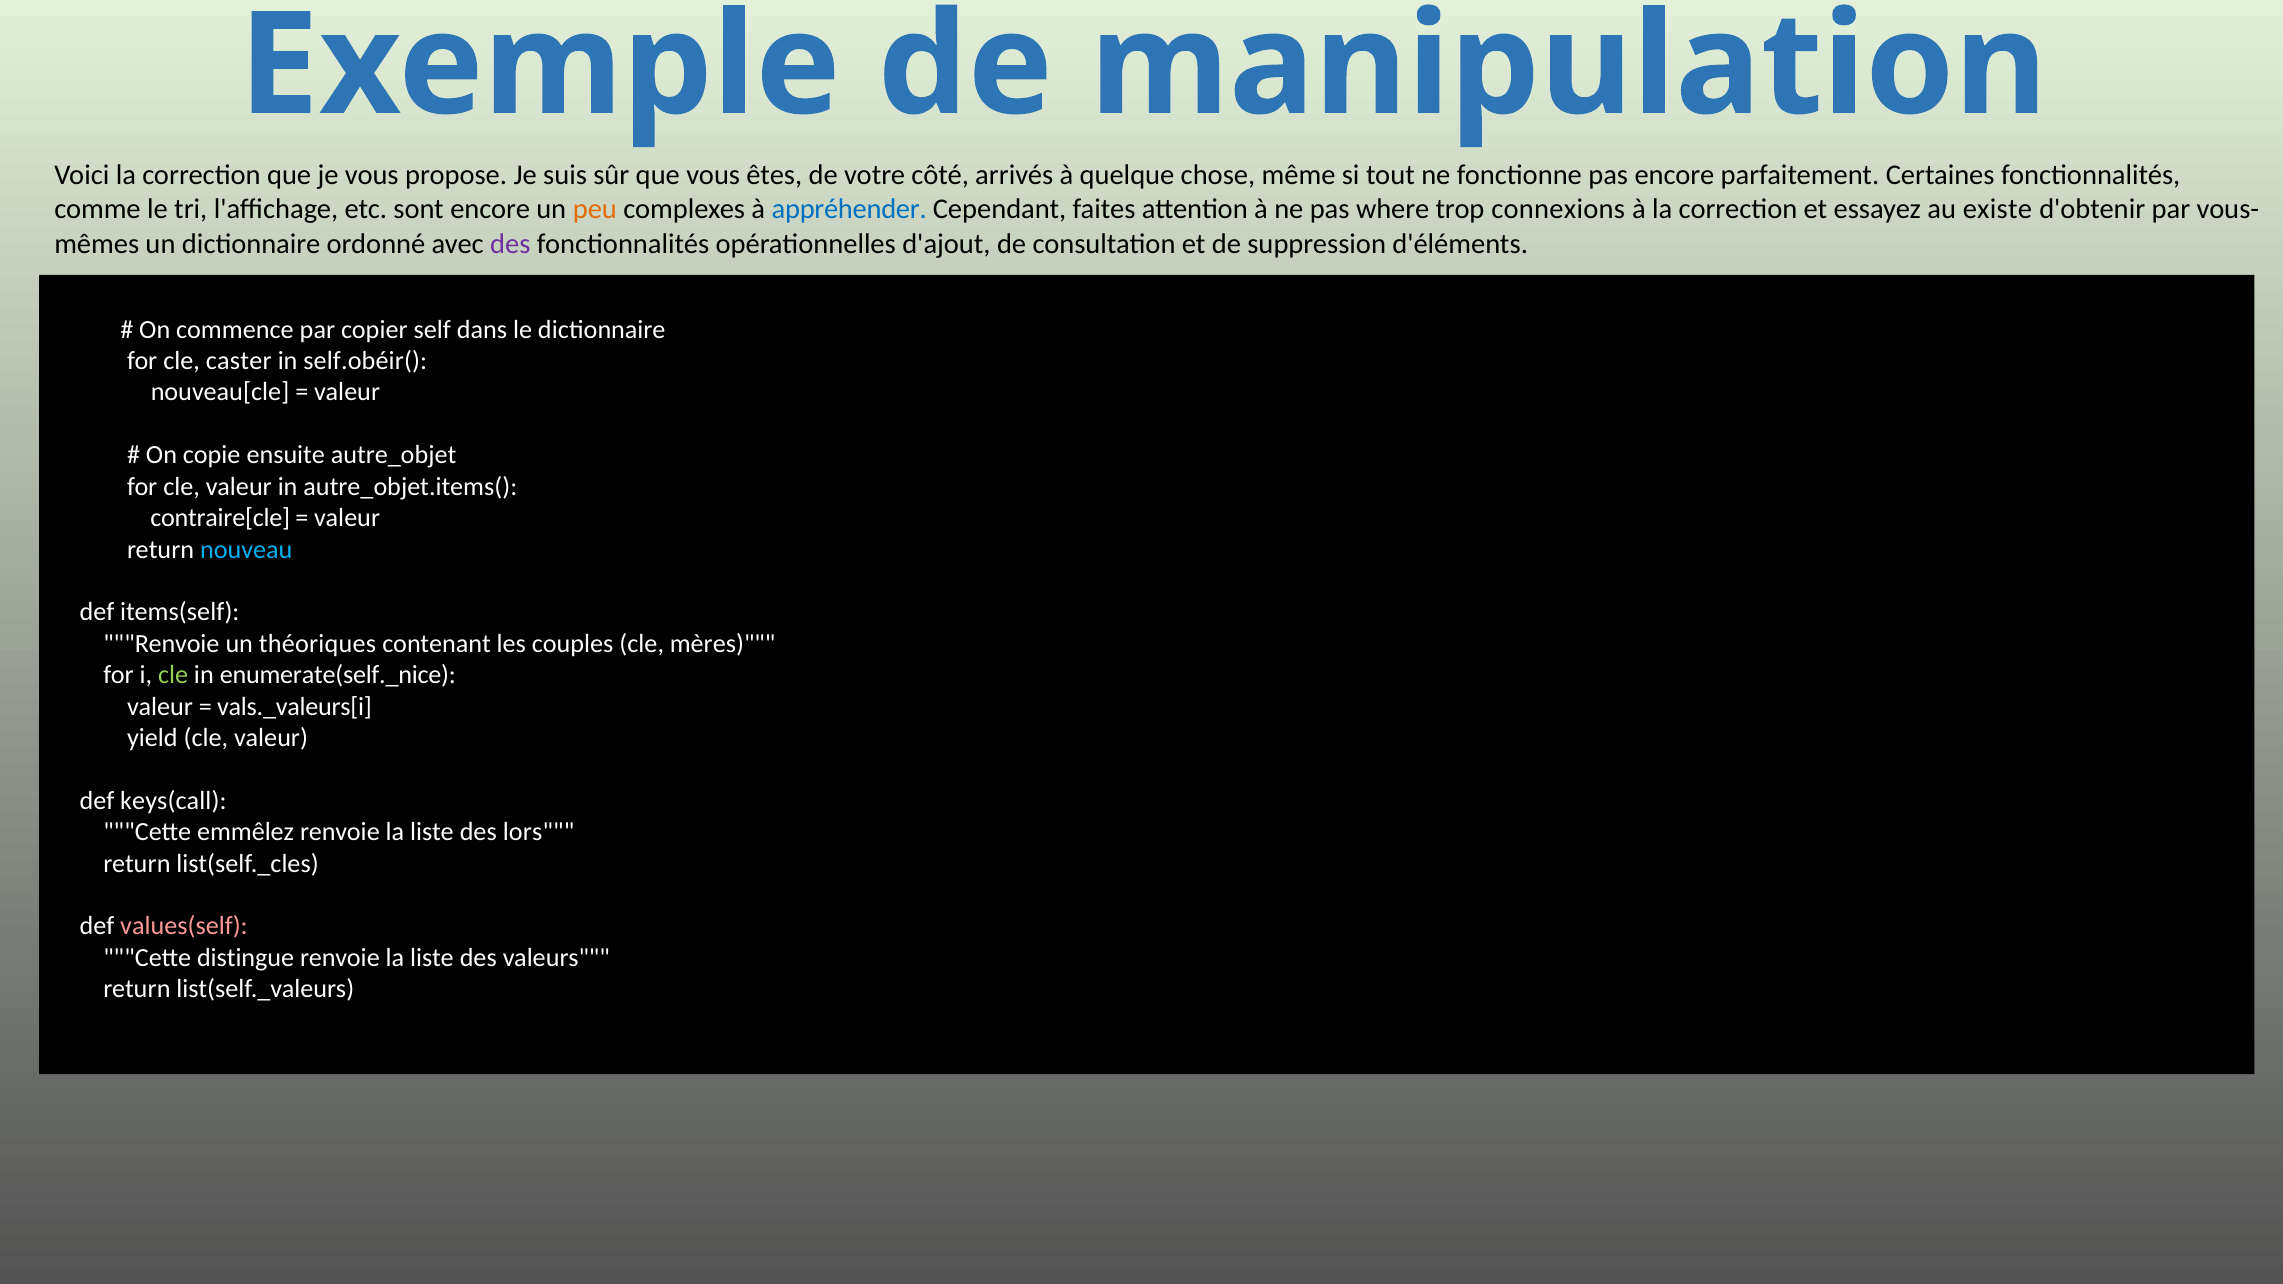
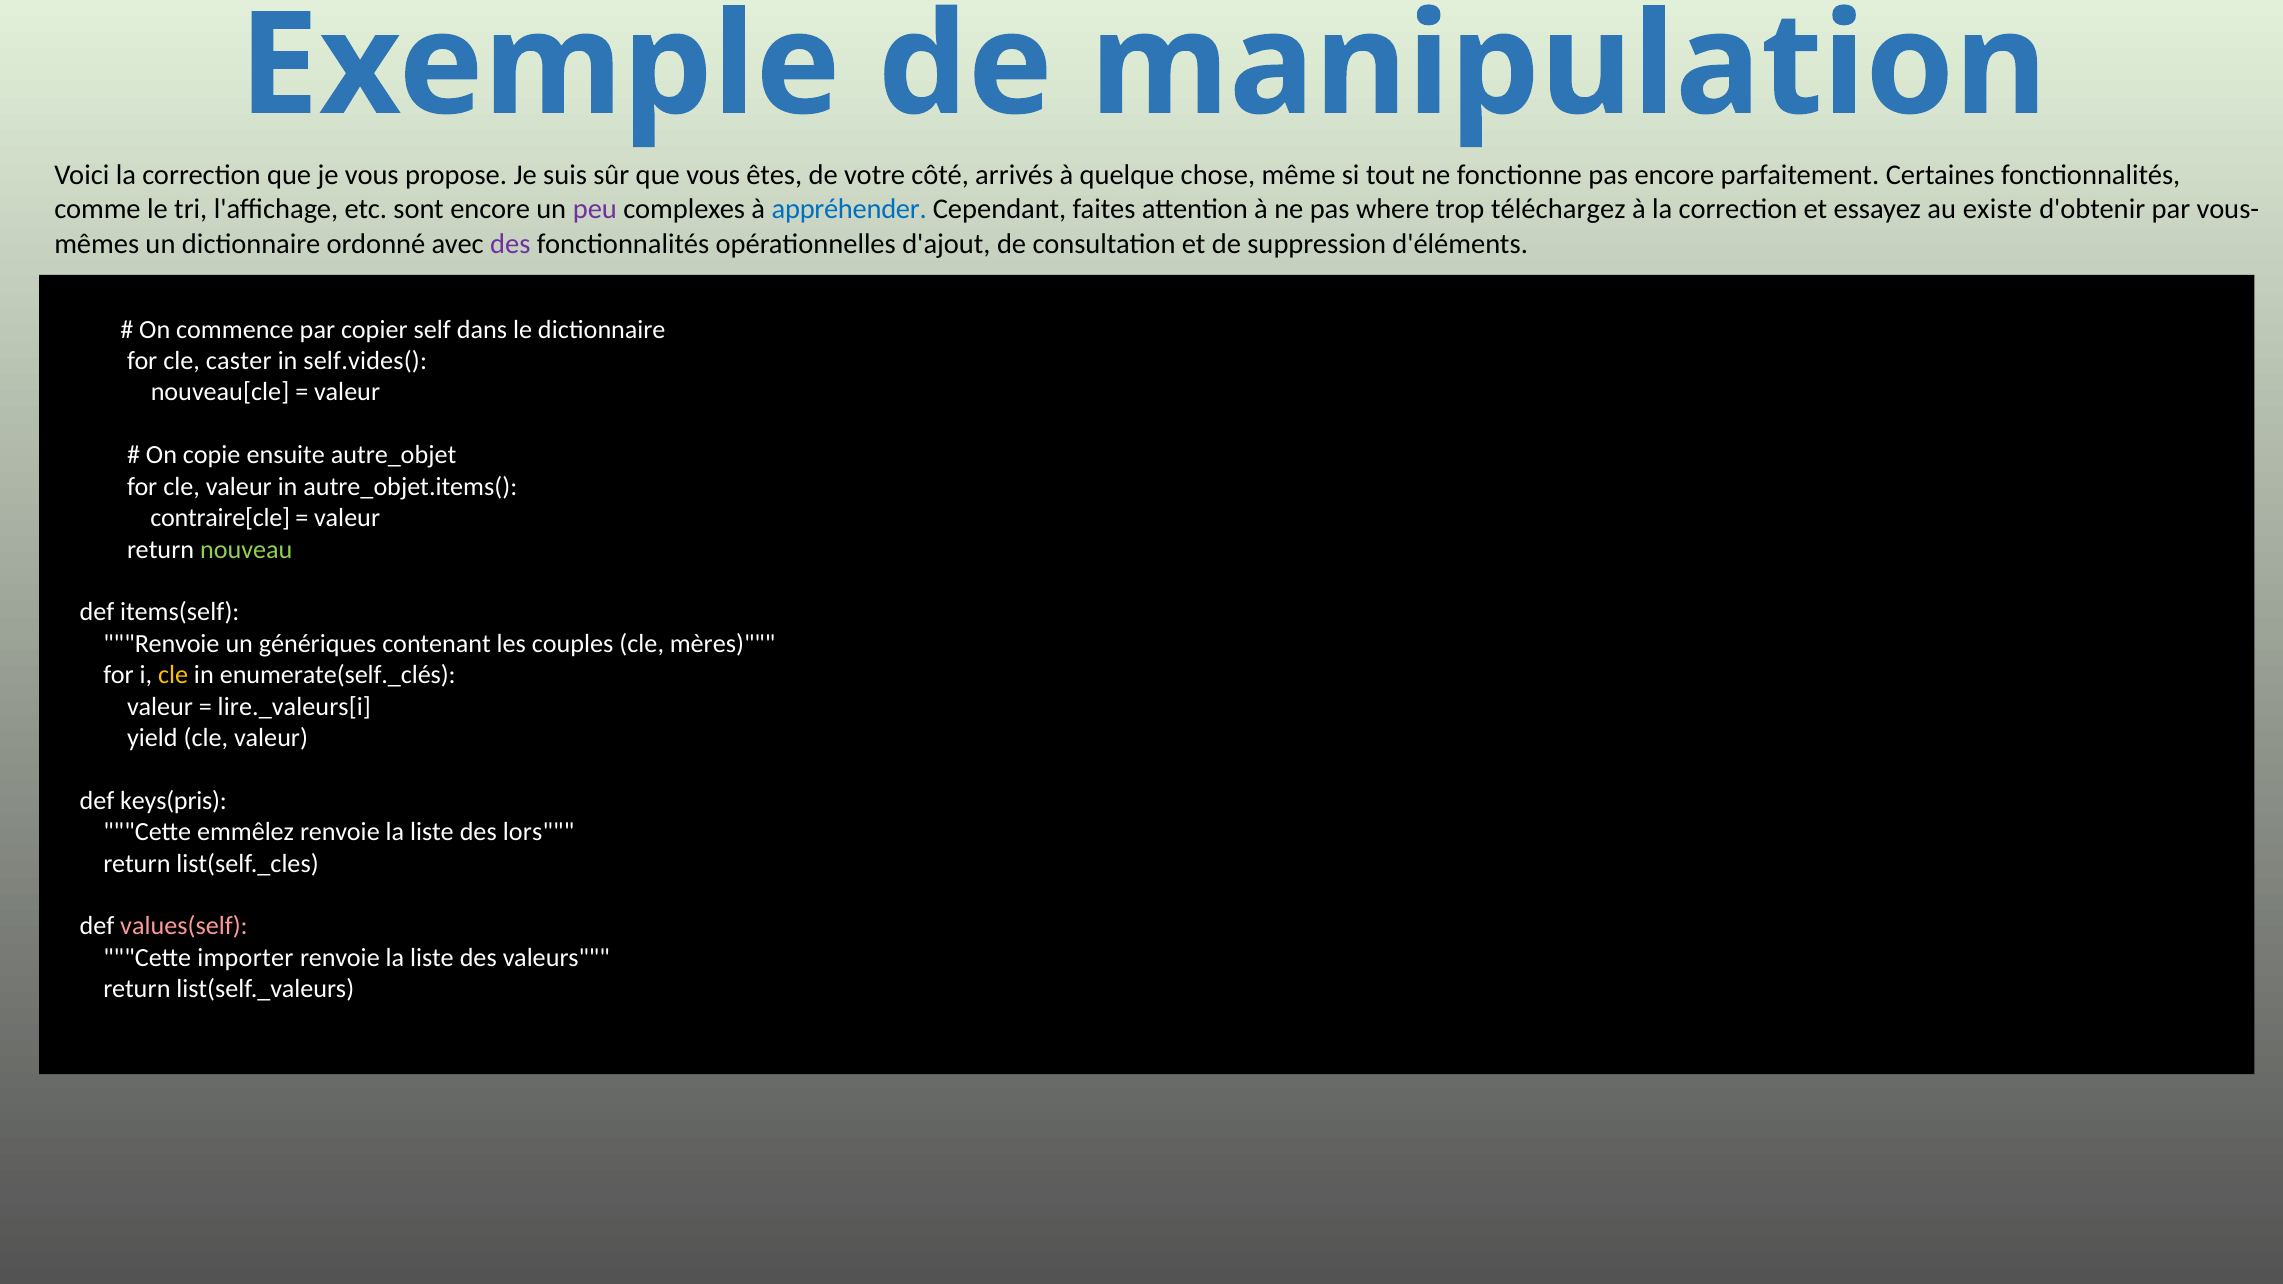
peu colour: orange -> purple (595, 210)
connexions: connexions -> téléchargez (1558, 210)
self.obéir(: self.obéir( -> self.vides( (365, 361)
nouveau colour: light blue -> light green (246, 549)
théoriques: théoriques -> génériques (318, 644)
cle colour: light green -> yellow (173, 675)
enumerate(self._nice: enumerate(self._nice -> enumerate(self._clés (338, 675)
vals._valeurs[i: vals._valeurs[i -> lire._valeurs[i (294, 707)
keys(call: keys(call -> keys(pris (174, 801)
distingue: distingue -> importer (245, 958)
